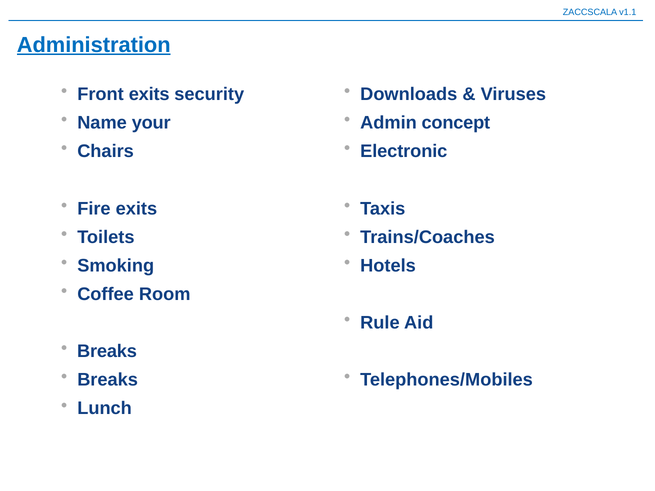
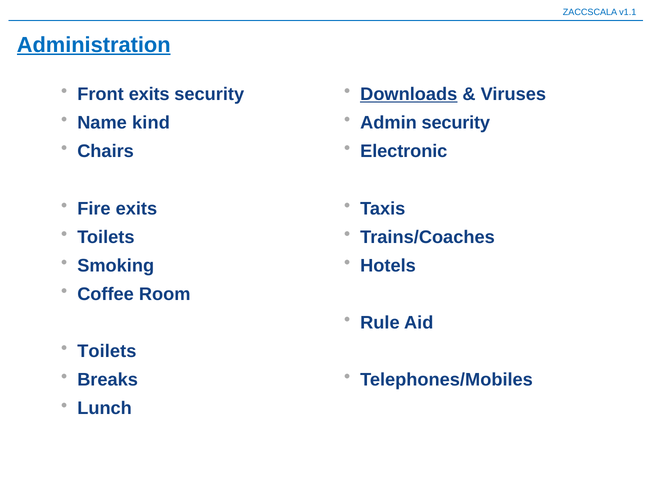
Downloads underline: none -> present (409, 94)
your: your -> kind (151, 123)
Admin concept: concept -> security (456, 123)
Breaks: Breaks -> Toilets (107, 352)
